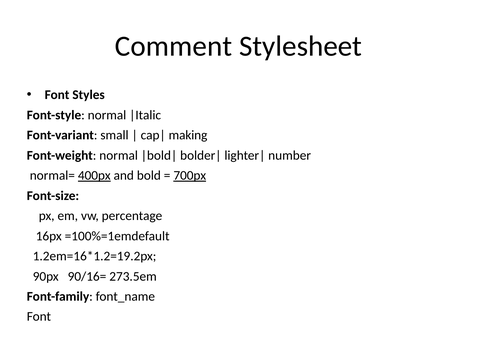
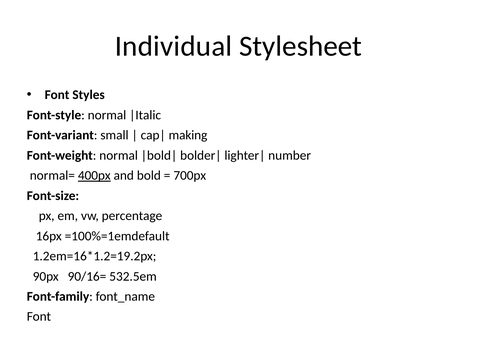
Comment: Comment -> Individual (173, 46)
700px underline: present -> none (190, 175)
273.5em: 273.5em -> 532.5em (133, 276)
